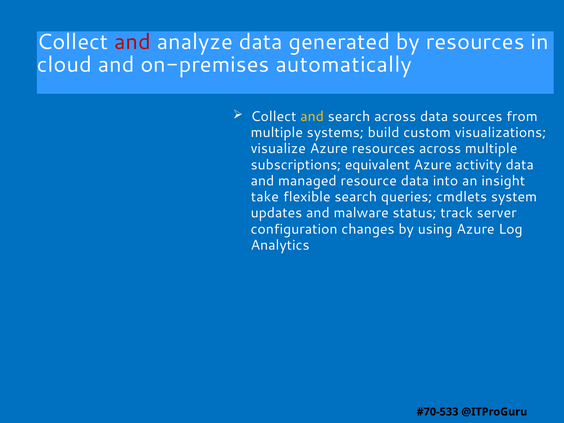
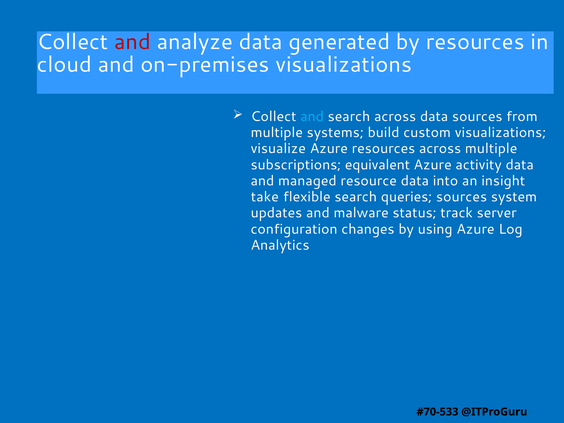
on-premises automatically: automatically -> visualizations (344, 64)
and colour: yellow -> light blue (312, 116)
queries cmdlets: cmdlets -> sources (462, 197)
